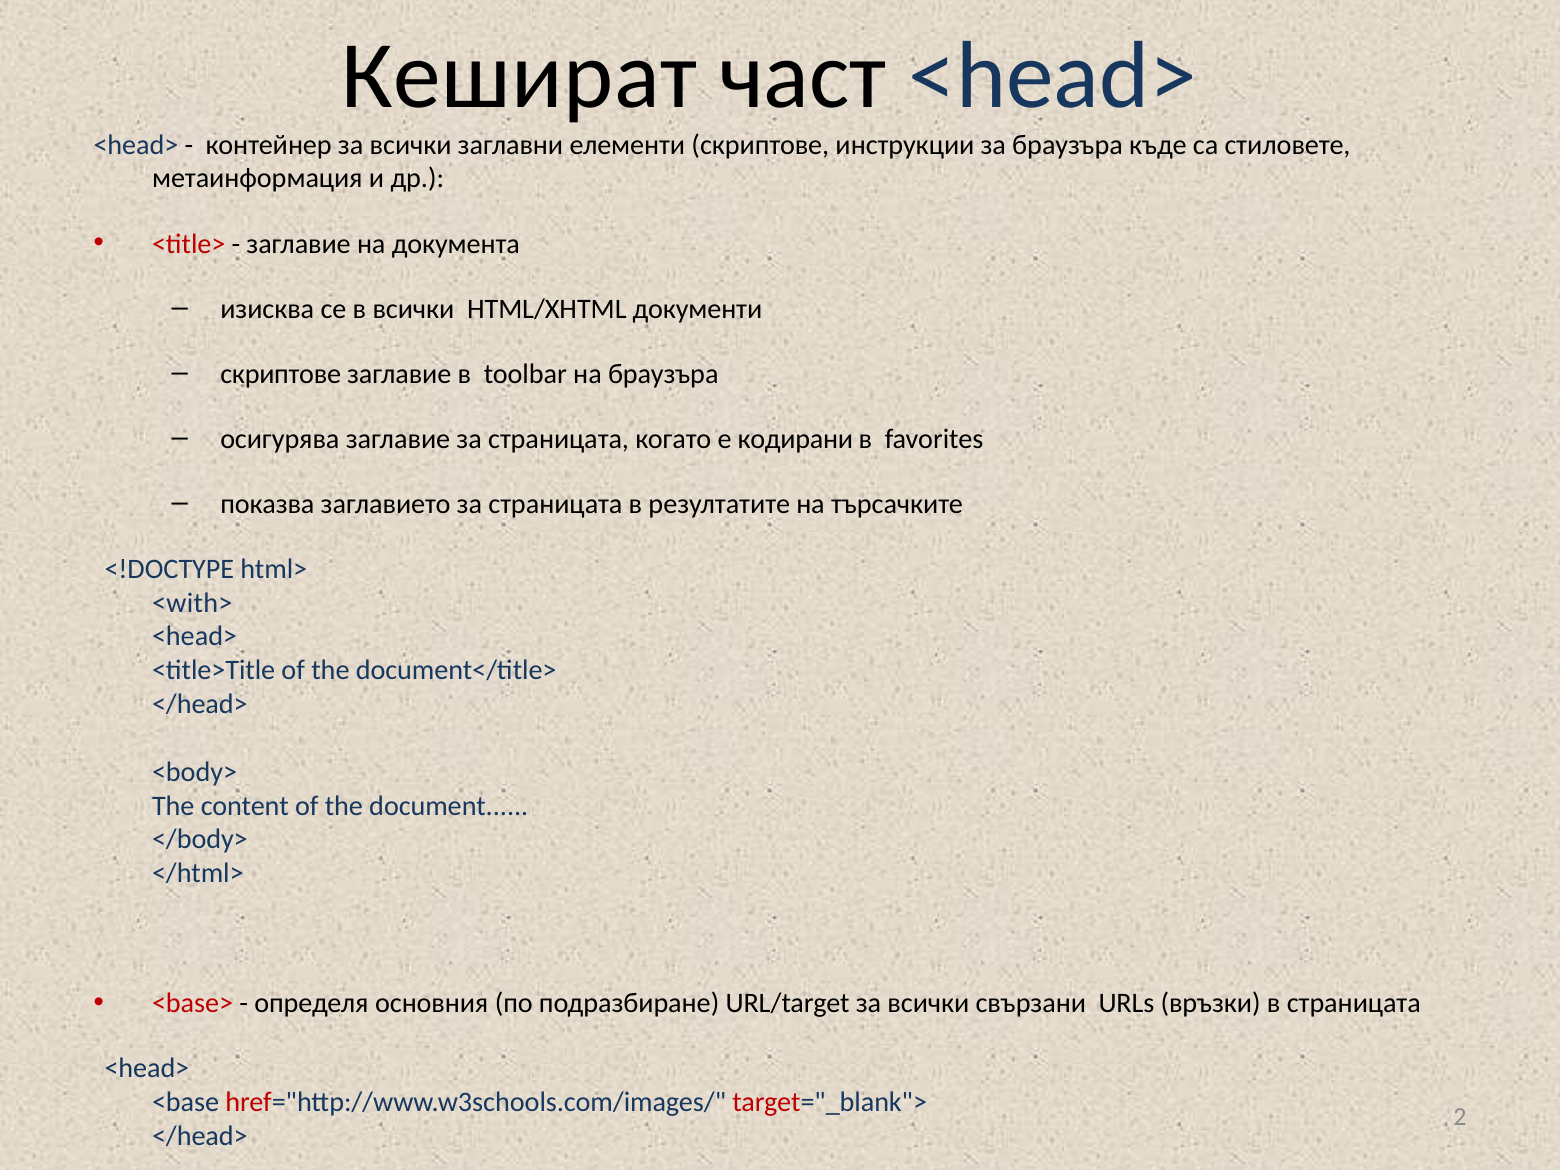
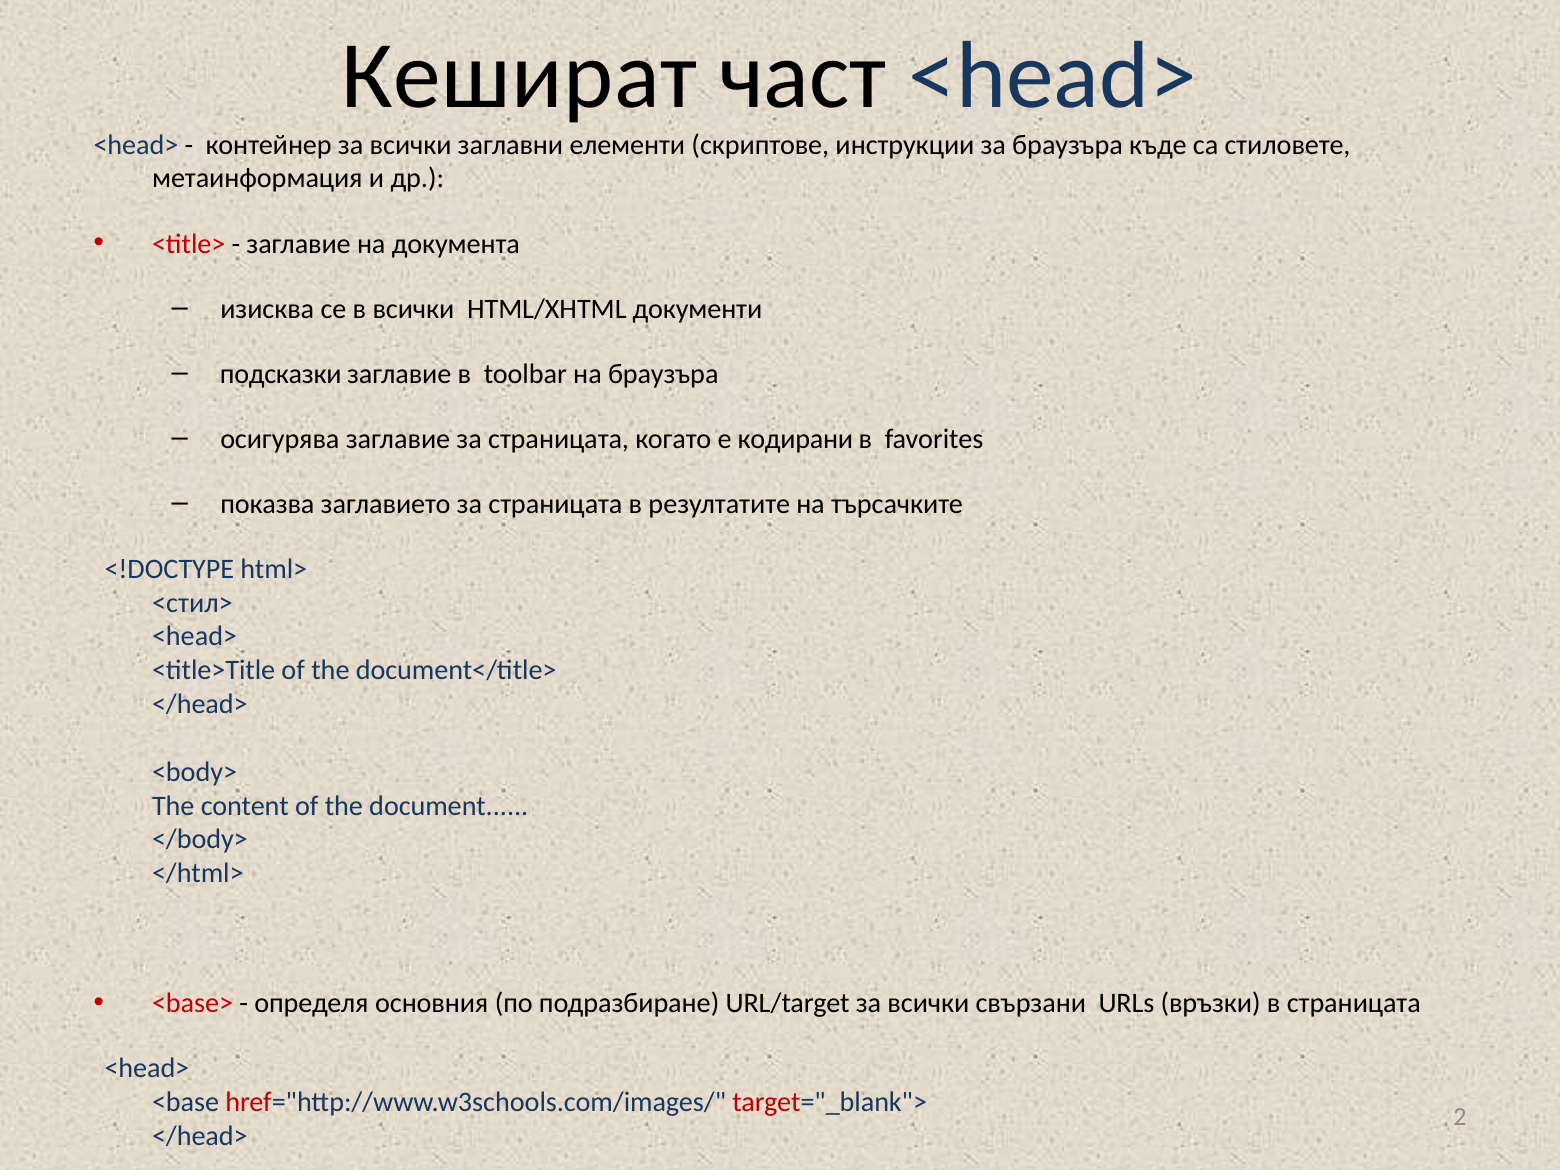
скриптове: скриптове -> подсказки (281, 374)
<with>: <with> -> <стил> (192, 603)
